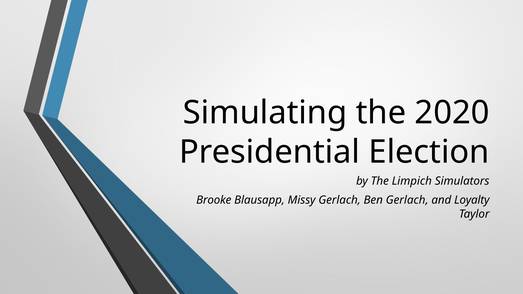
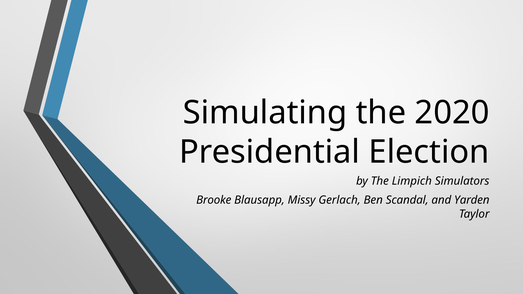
Ben Gerlach: Gerlach -> Scandal (407, 200)
Loyalty: Loyalty -> Yarden (472, 200)
